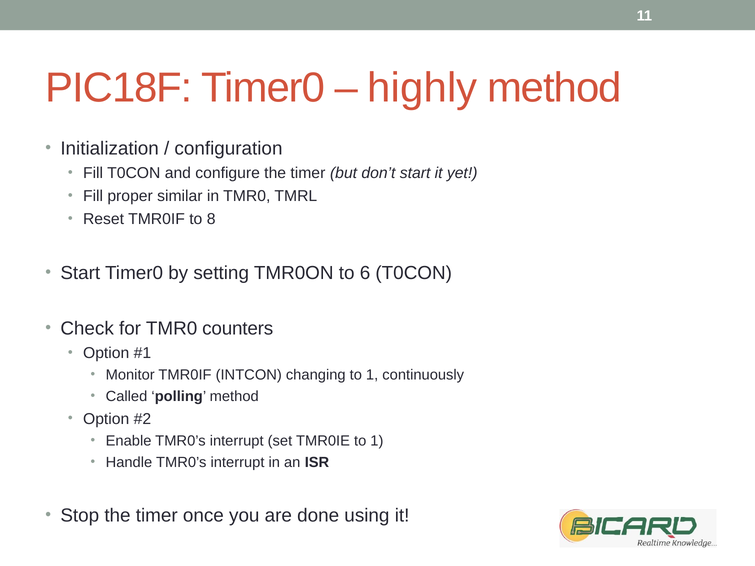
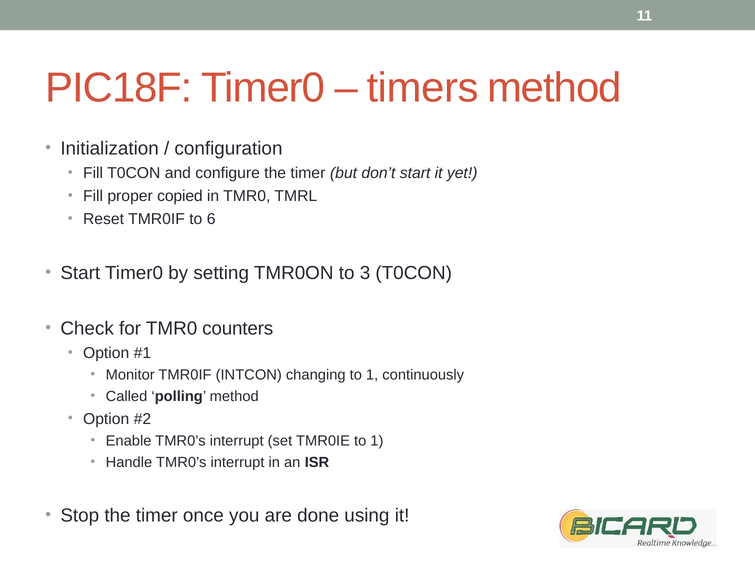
highly: highly -> timers (423, 88)
similar: similar -> copied (180, 196)
8: 8 -> 6 (211, 219)
6: 6 -> 3 (365, 273)
